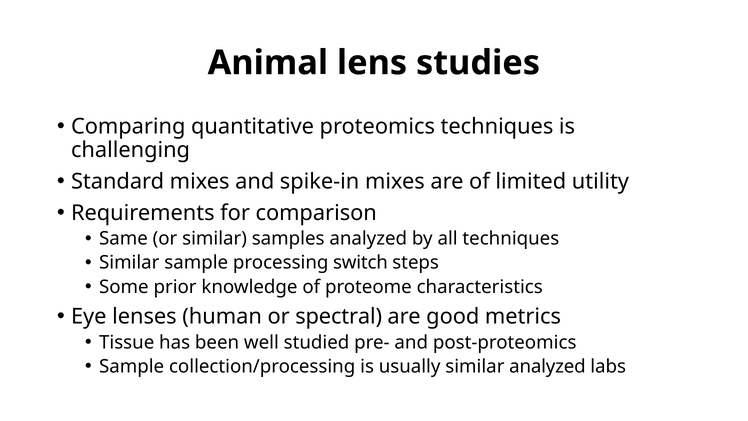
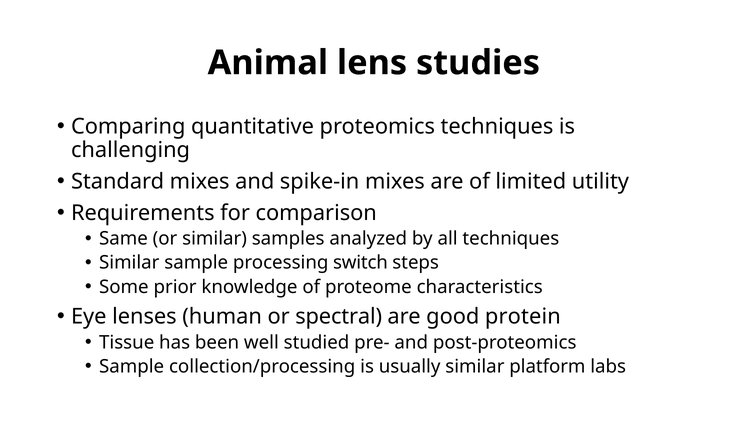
metrics: metrics -> protein (523, 316)
similar analyzed: analyzed -> platform (547, 366)
